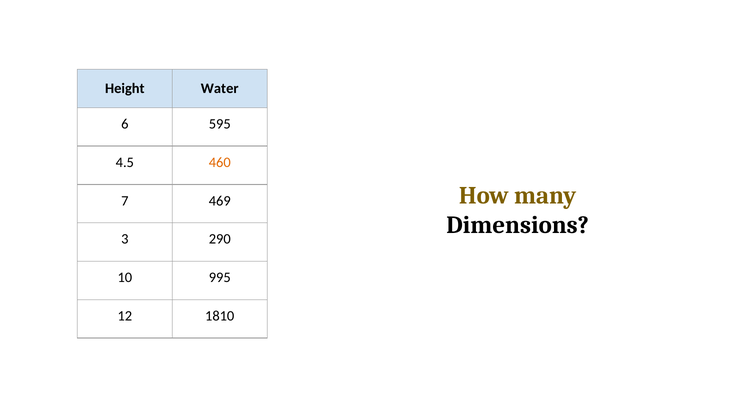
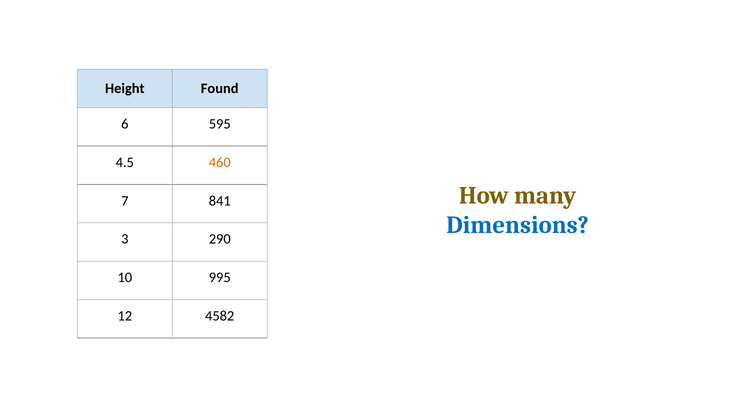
Water: Water -> Found (220, 89)
469: 469 -> 841 (220, 201)
Dimensions colour: black -> blue (518, 225)
1810: 1810 -> 4582 (220, 316)
